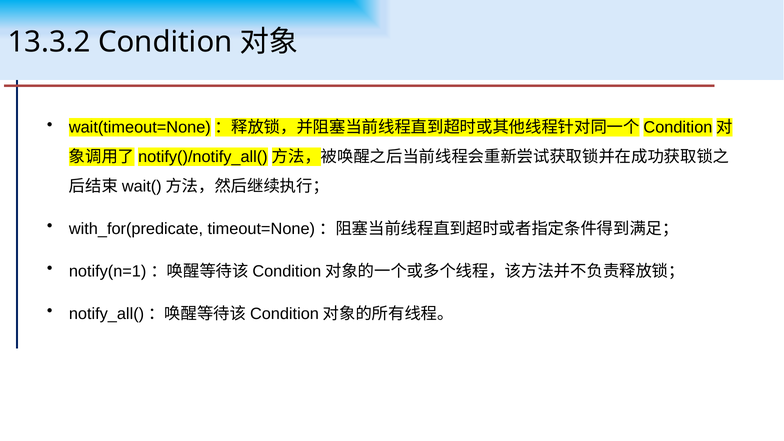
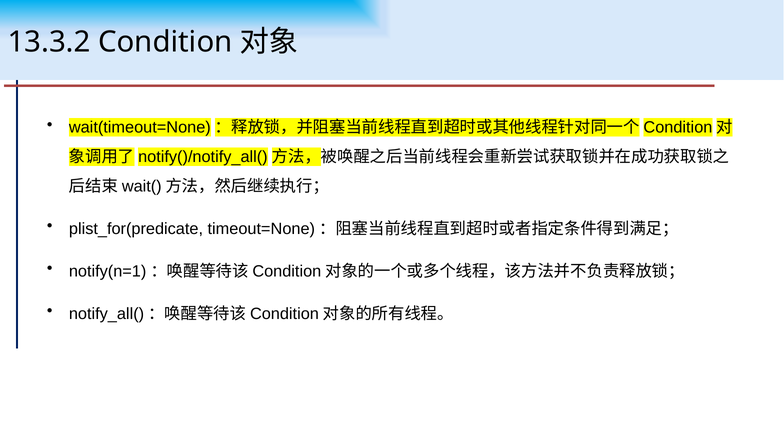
with_for(predicate: with_for(predicate -> plist_for(predicate (136, 229)
